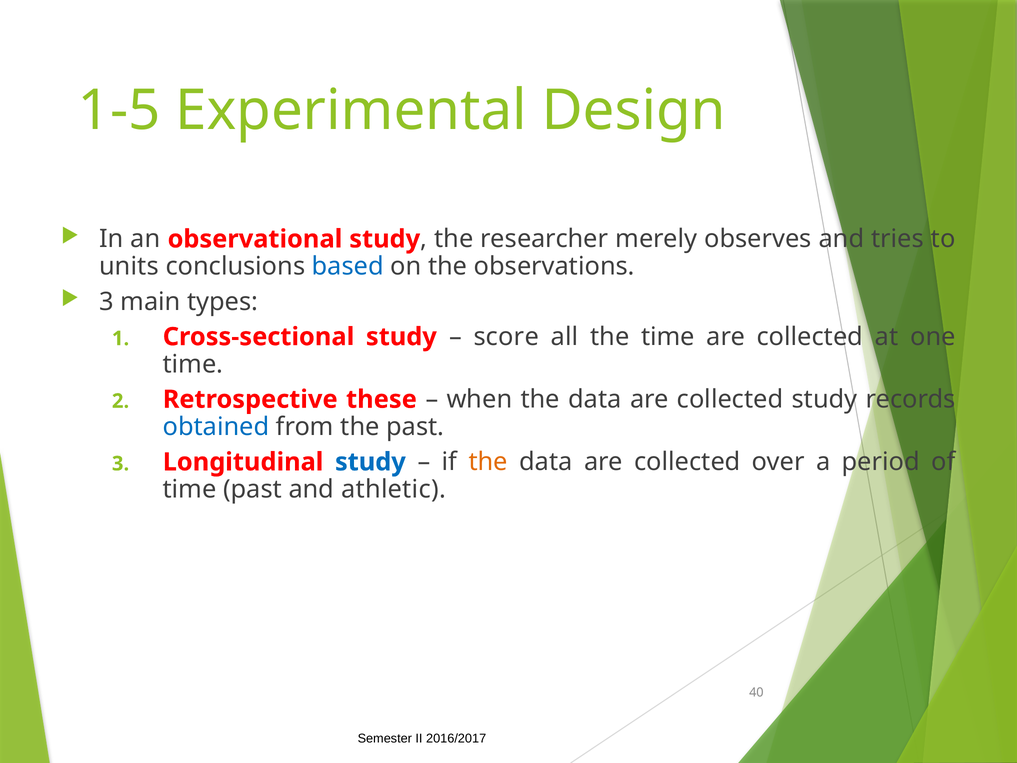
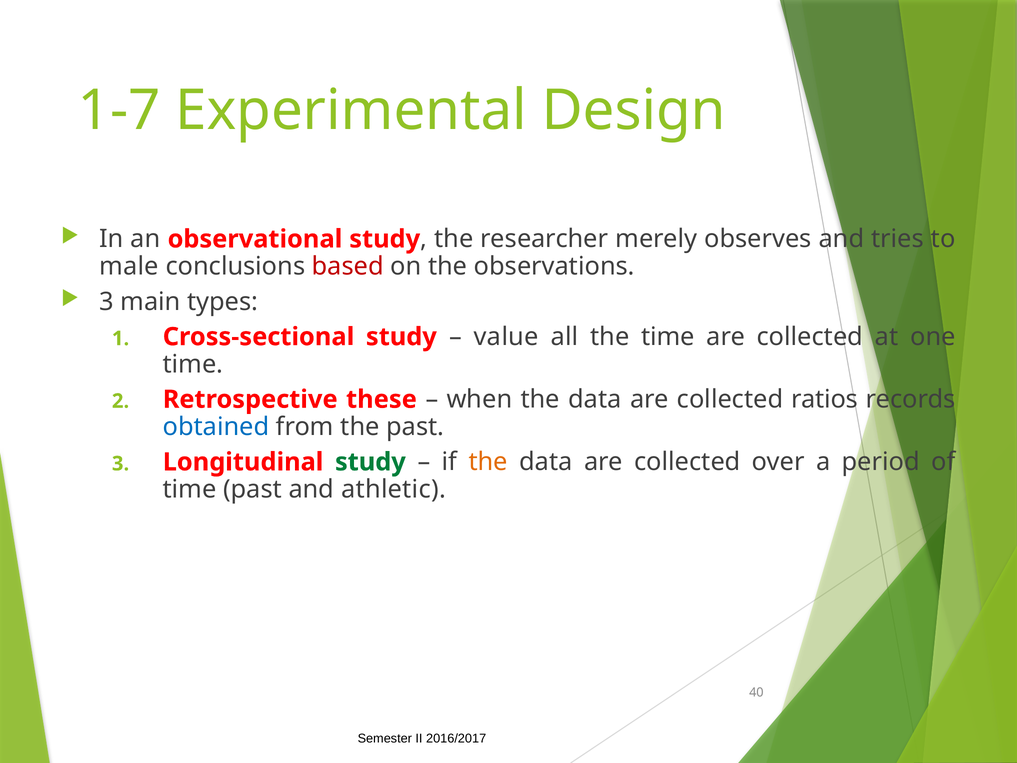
1-5: 1-5 -> 1-7 (119, 111)
units: units -> male (129, 266)
based colour: blue -> red (348, 266)
score: score -> value (506, 337)
collected study: study -> ratios (825, 399)
study colour: blue -> green (370, 462)
